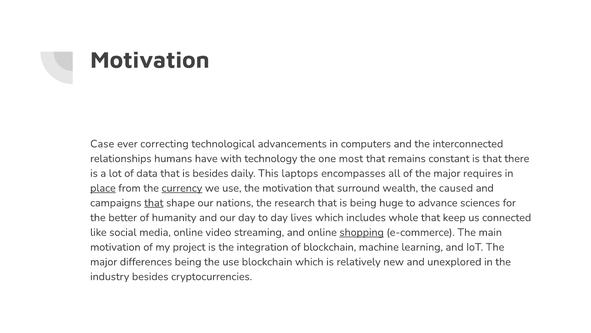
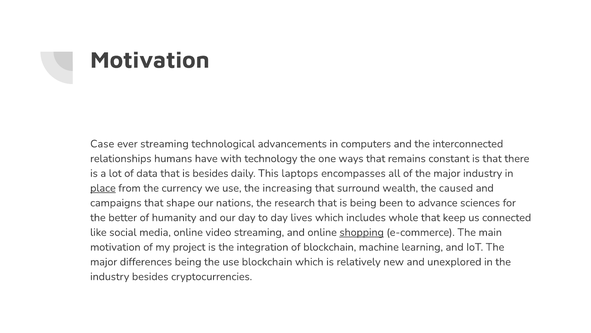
ever correcting: correcting -> streaming (164, 144)
most: most -> ways (351, 158)
major requires: requires -> industry (483, 173)
currency underline: present -> none (182, 188)
the motivation: motivation -> increasing (287, 188)
that underline: present -> none (154, 203)
huge: huge -> been (391, 203)
